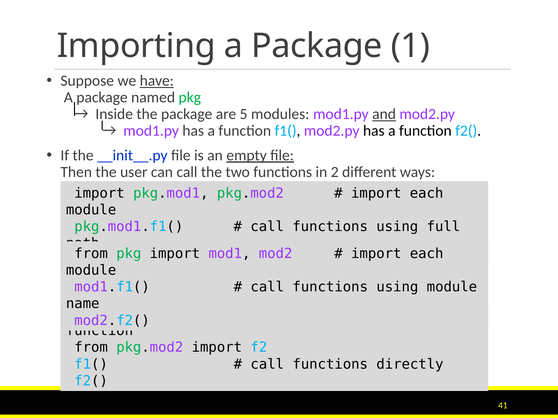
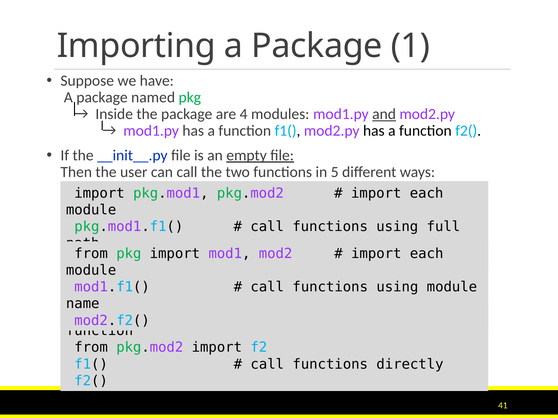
have underline: present -> none (157, 81)
5: 5 -> 4 (244, 114)
2: 2 -> 5 (335, 172)
